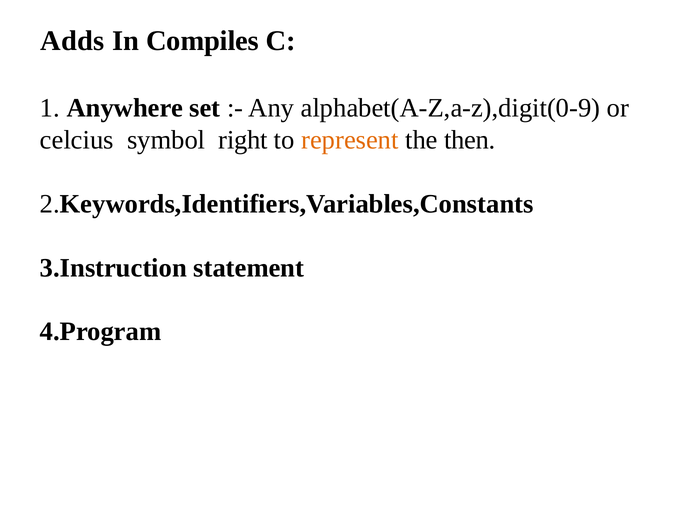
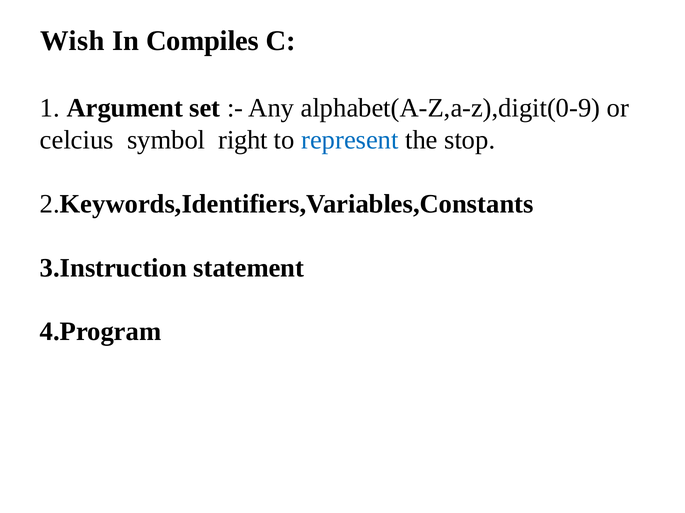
Adds: Adds -> Wish (72, 41)
Anywhere: Anywhere -> Argument (125, 108)
represent colour: orange -> blue (350, 140)
then: then -> stop (470, 140)
